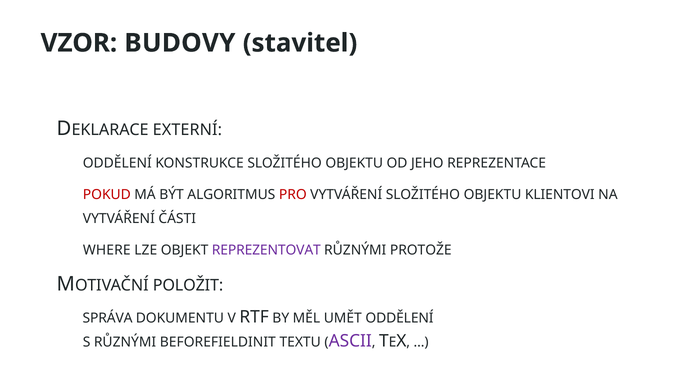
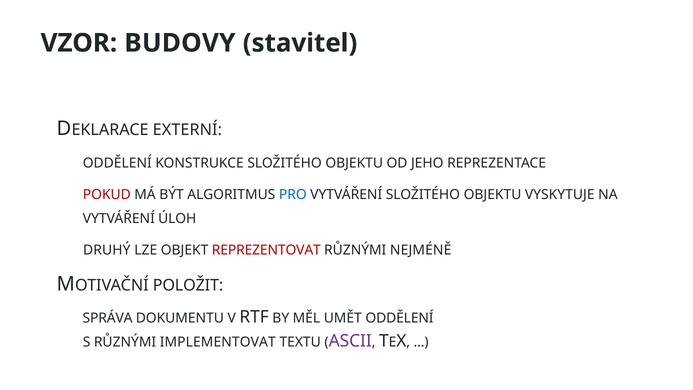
PRO colour: red -> blue (293, 195)
KLIENTOVI: KLIENTOVI -> VYSKYTUJE (560, 195)
ČÁSTI: ČÁSTI -> ÚLOH (177, 218)
WHERE: WHERE -> DRUHÝ (107, 250)
REPREZENTOVAT colour: purple -> red (266, 250)
PROTOŽE: PROTOŽE -> NEJMÉNĚ (421, 250)
BEFOREFIELDINIT: BEFOREFIELDINIT -> IMPLEMENTOVAT (218, 342)
